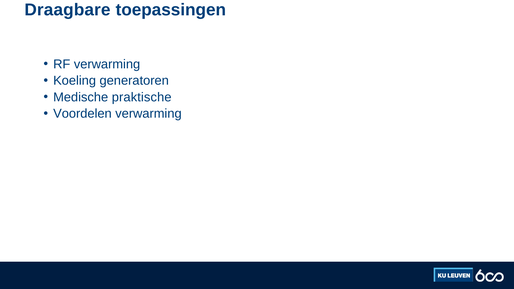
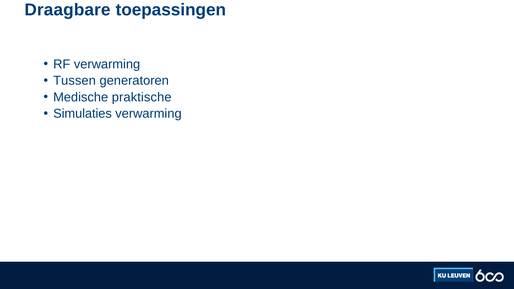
Koeling: Koeling -> Tussen (75, 81)
Voordelen: Voordelen -> Simulaties (82, 114)
